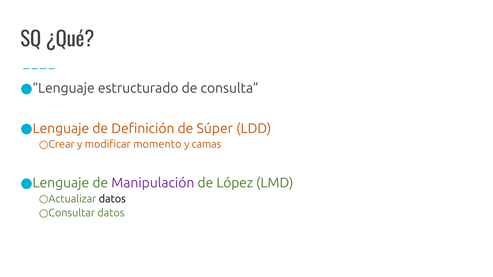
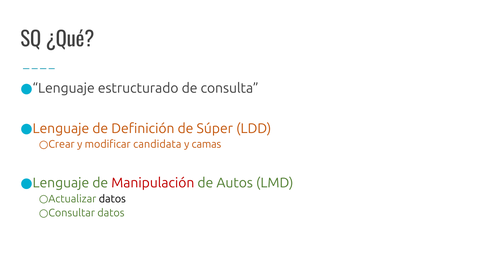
momento: momento -> candidata (157, 145)
Manipulación colour: purple -> red (153, 183)
López: López -> Autos (235, 183)
